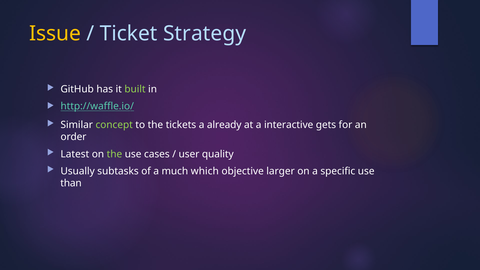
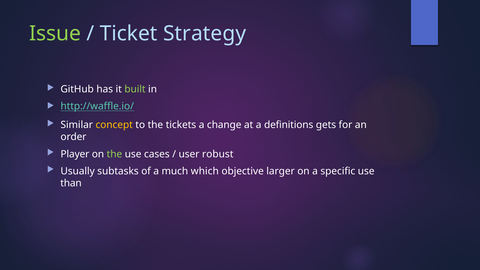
Issue colour: yellow -> light green (55, 34)
concept colour: light green -> yellow (114, 125)
already: already -> change (224, 125)
interactive: interactive -> definitions (289, 125)
Latest: Latest -> Player (75, 154)
quality: quality -> robust (218, 154)
